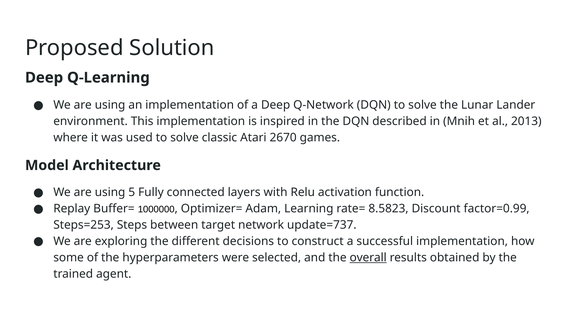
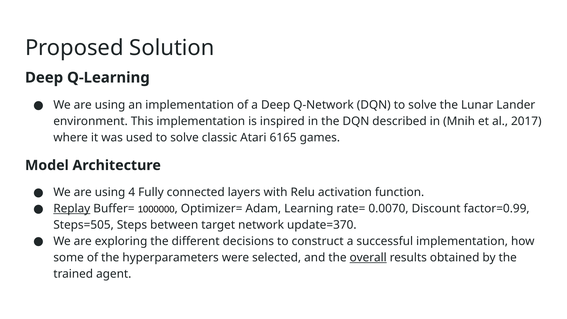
2013: 2013 -> 2017 (526, 121)
2670: 2670 -> 6165 (283, 138)
5: 5 -> 4 (132, 192)
Replay underline: none -> present (72, 209)
8.5823: 8.5823 -> 0.0070 (388, 209)
Steps=253: Steps=253 -> Steps=505 (84, 225)
update=737: update=737 -> update=370 (322, 225)
